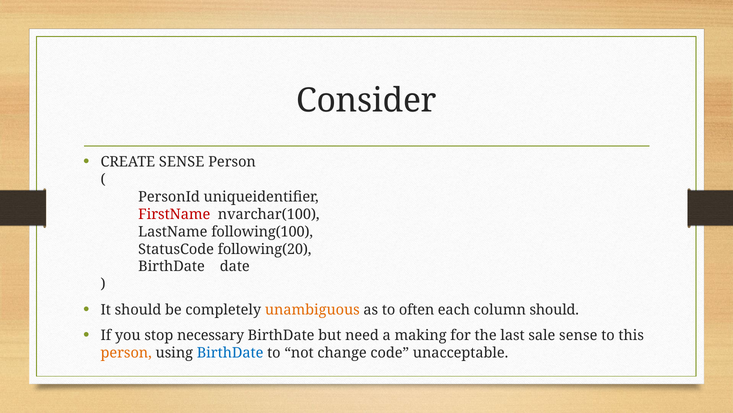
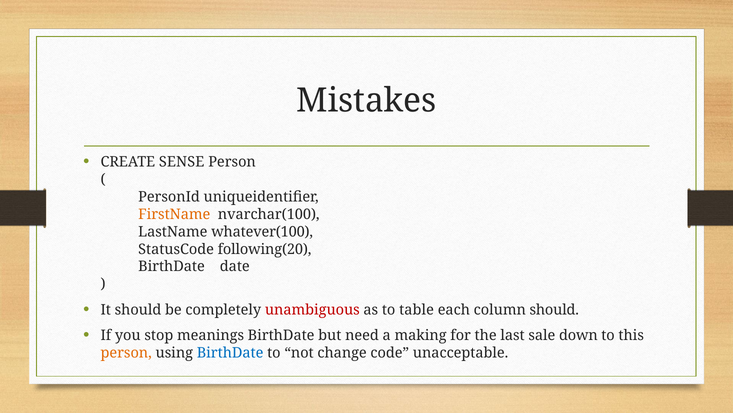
Consider: Consider -> Mistakes (366, 101)
FirstName colour: red -> orange (174, 214)
following(100: following(100 -> whatever(100 (262, 231)
unambiguous colour: orange -> red (312, 309)
often: often -> table (417, 309)
necessary: necessary -> meanings (211, 335)
sale sense: sense -> down (578, 335)
